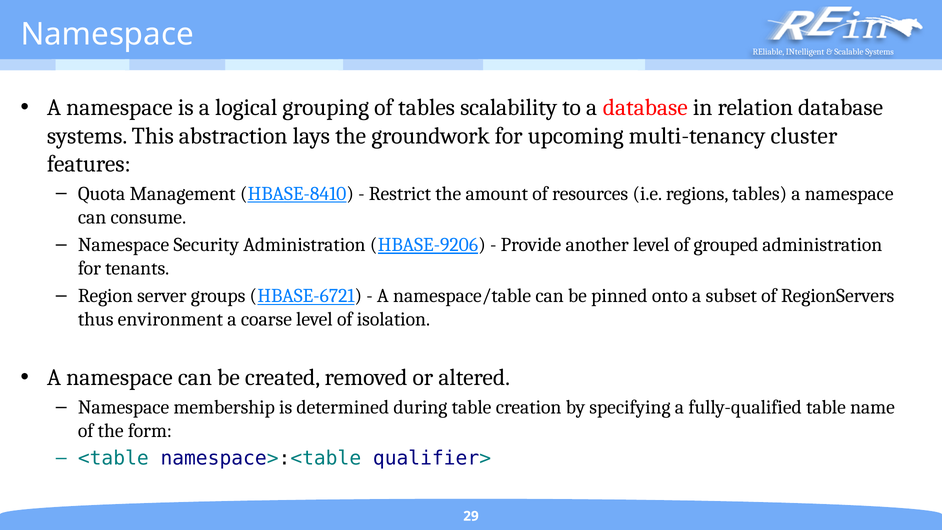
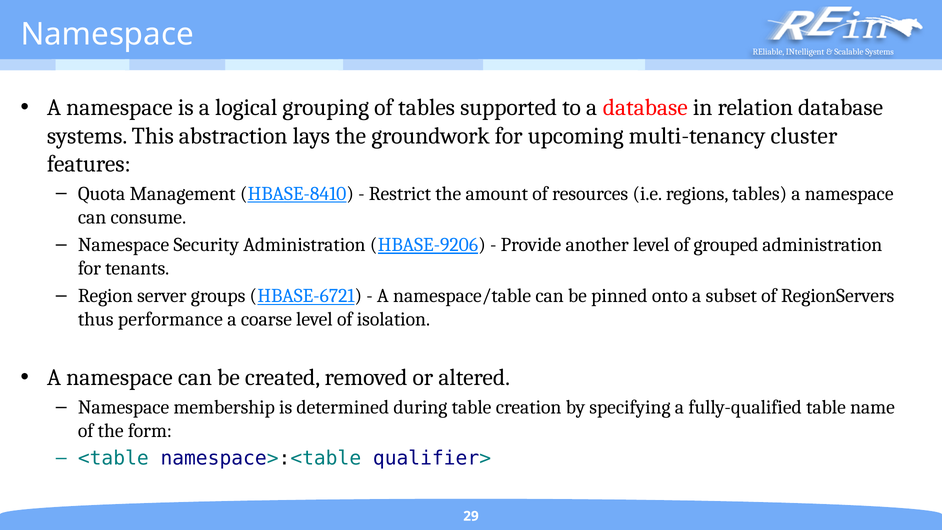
scalability: scalability -> supported (509, 108)
environment: environment -> performance (170, 319)
